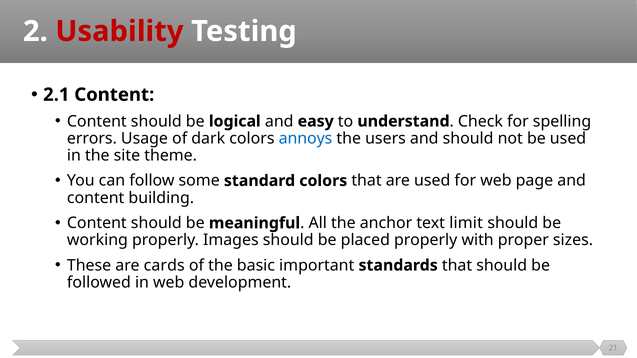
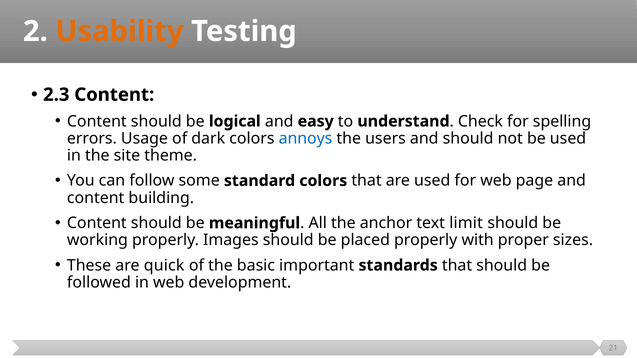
Usability colour: red -> orange (119, 31)
2.1: 2.1 -> 2.3 (56, 95)
cards: cards -> quick (164, 266)
